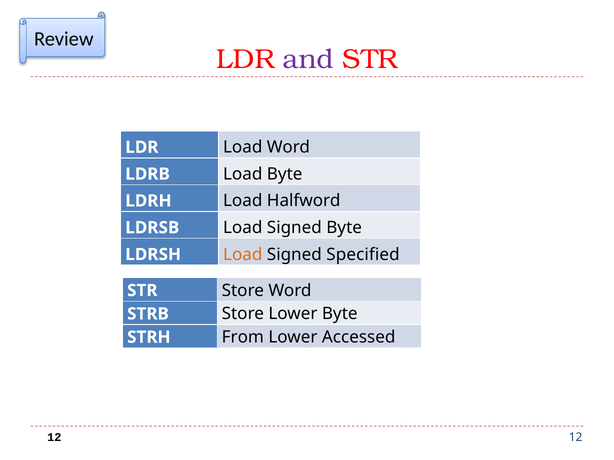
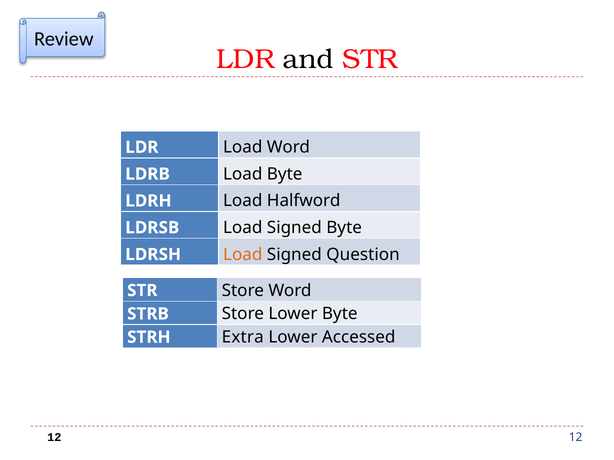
and colour: purple -> black (308, 59)
Specified: Specified -> Question (363, 255)
From: From -> Extra (243, 338)
